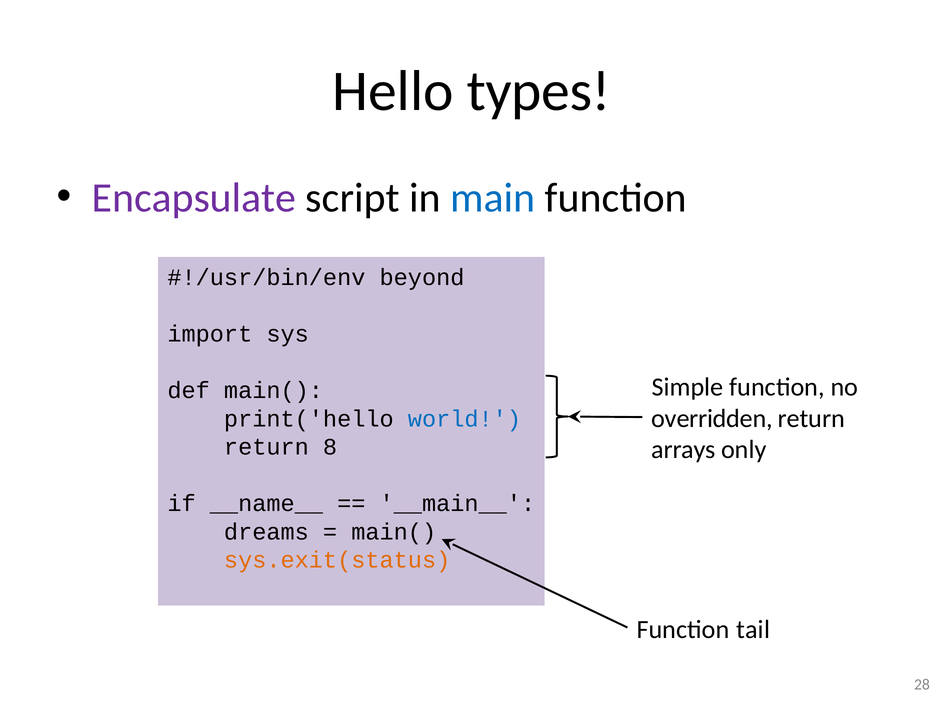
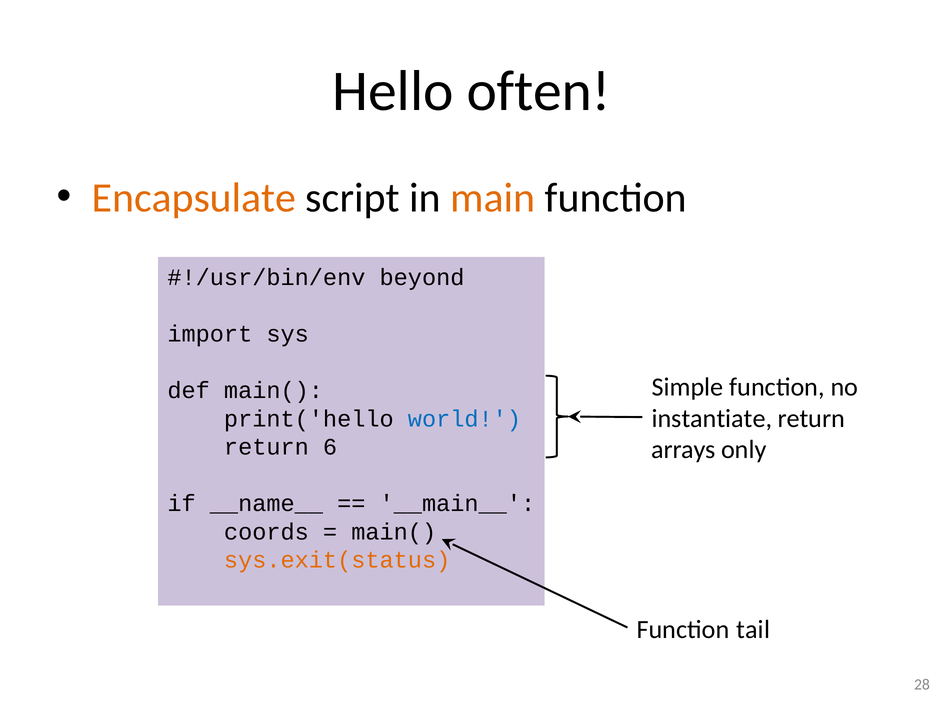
types: types -> often (539, 91)
Encapsulate colour: purple -> orange (194, 198)
main colour: blue -> orange (493, 198)
overridden: overridden -> instantiate (712, 419)
8: 8 -> 6 (330, 447)
dreams: dreams -> coords (266, 532)
